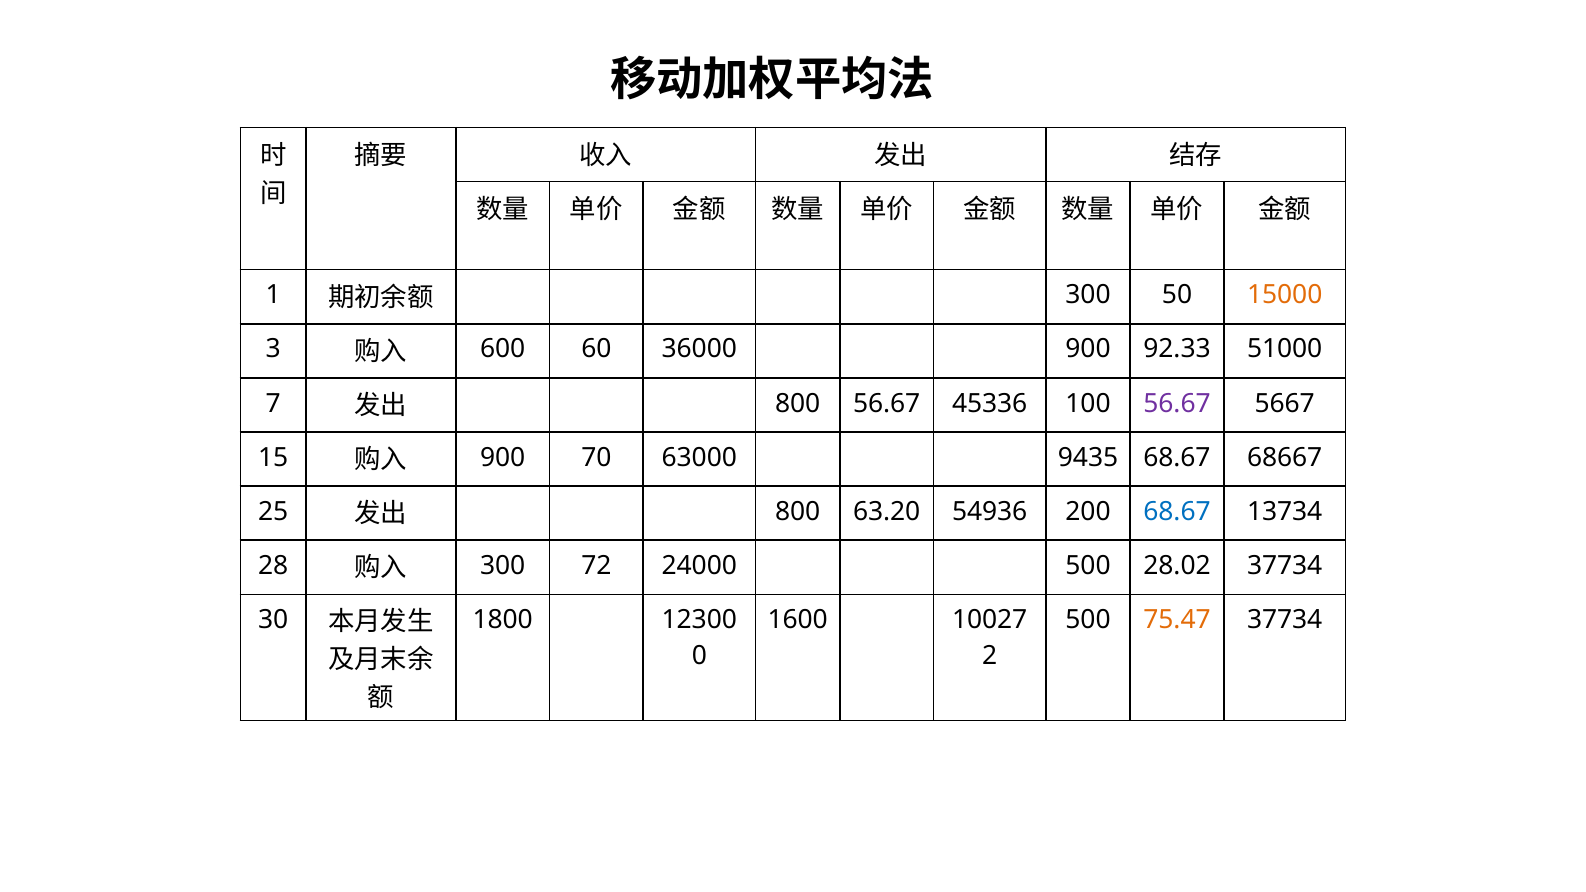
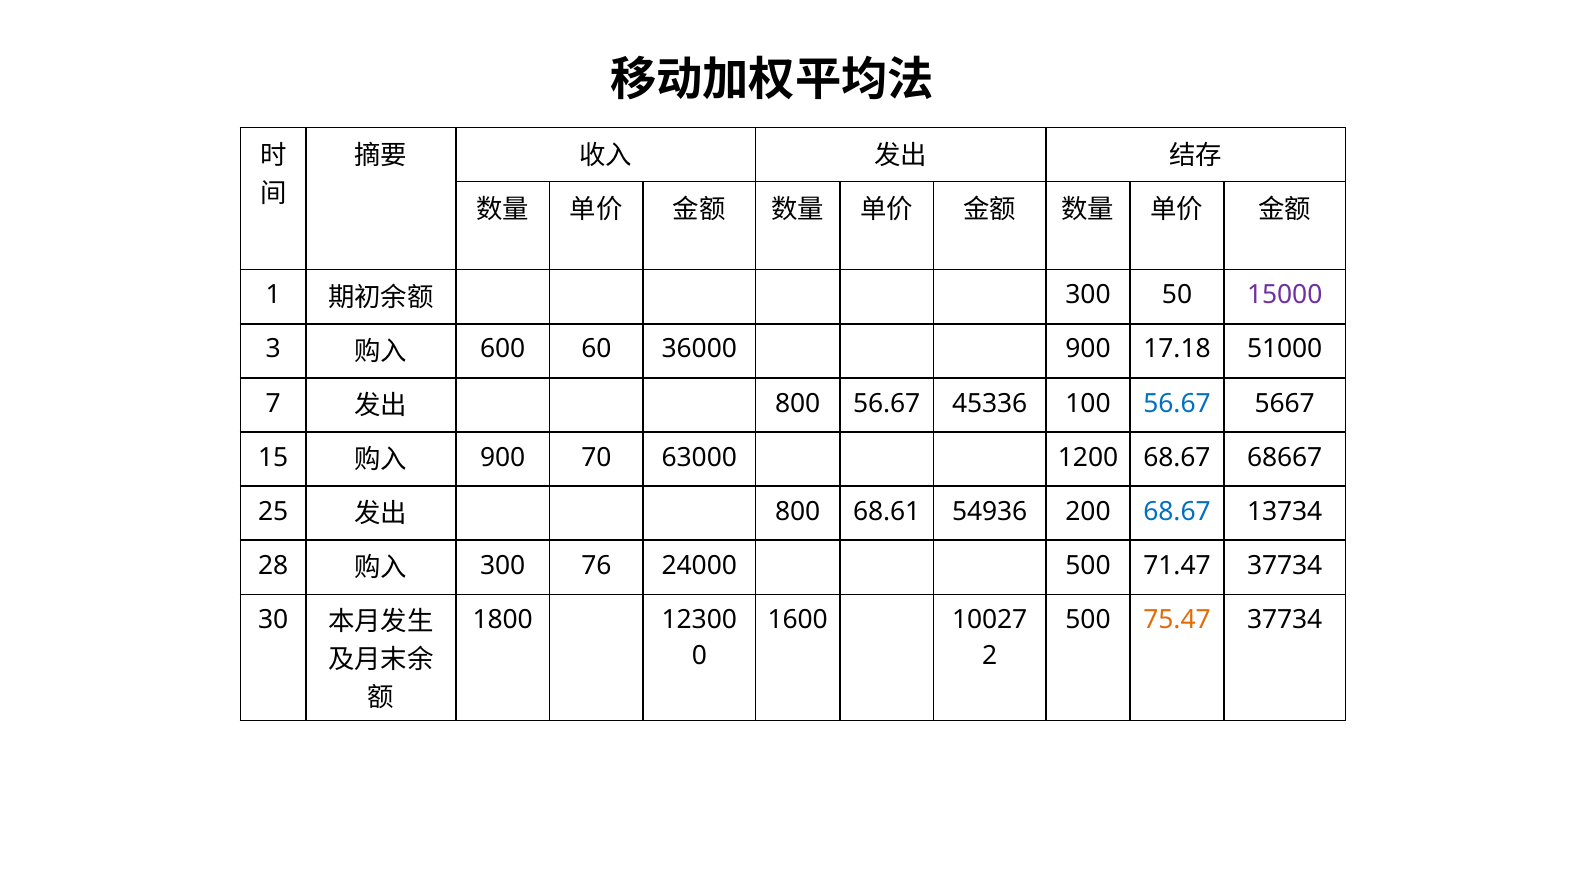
15000 colour: orange -> purple (1285, 295)
92.33: 92.33 -> 17.18 (1177, 349)
56.67 colour: purple -> blue (1177, 403)
9435: 9435 -> 1200 (1088, 457)
63.20: 63.20 -> 68.61 (887, 512)
72: 72 -> 76 (596, 566)
28.02: 28.02 -> 71.47 (1177, 566)
